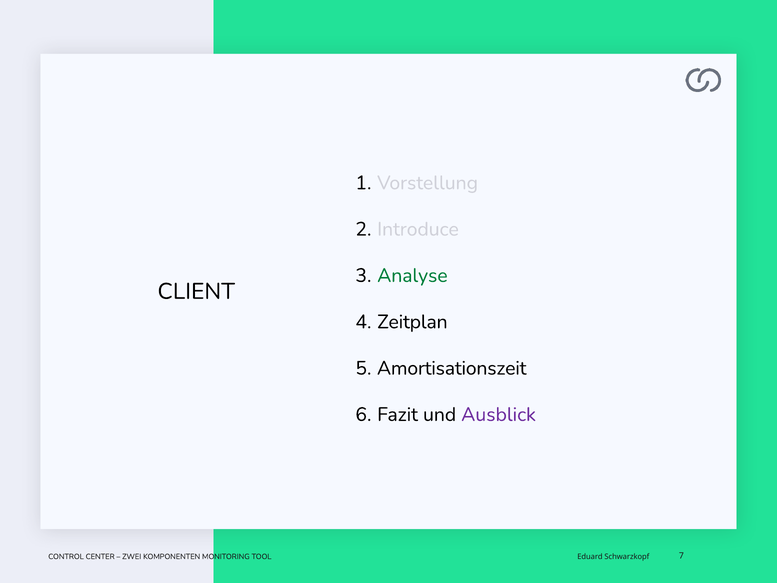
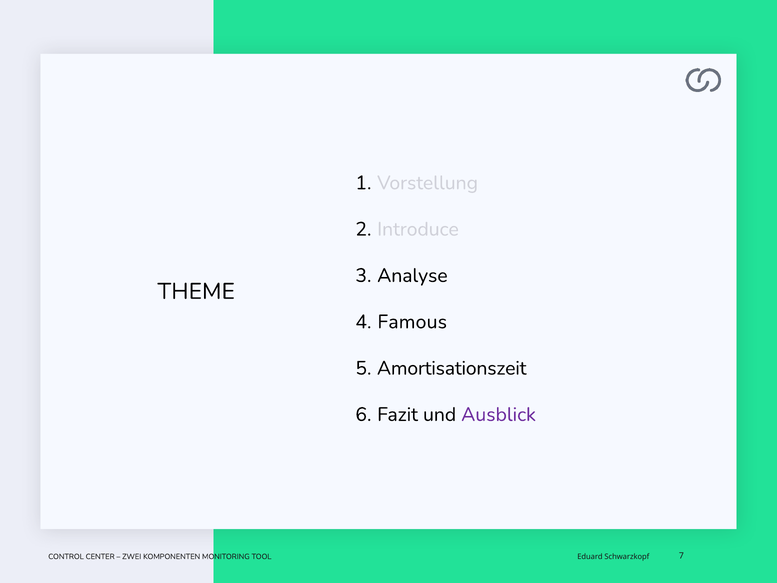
Analyse colour: green -> black (412, 275)
CLIENT: CLIENT -> THEME (196, 291)
Zeitplan: Zeitplan -> Famous (412, 322)
